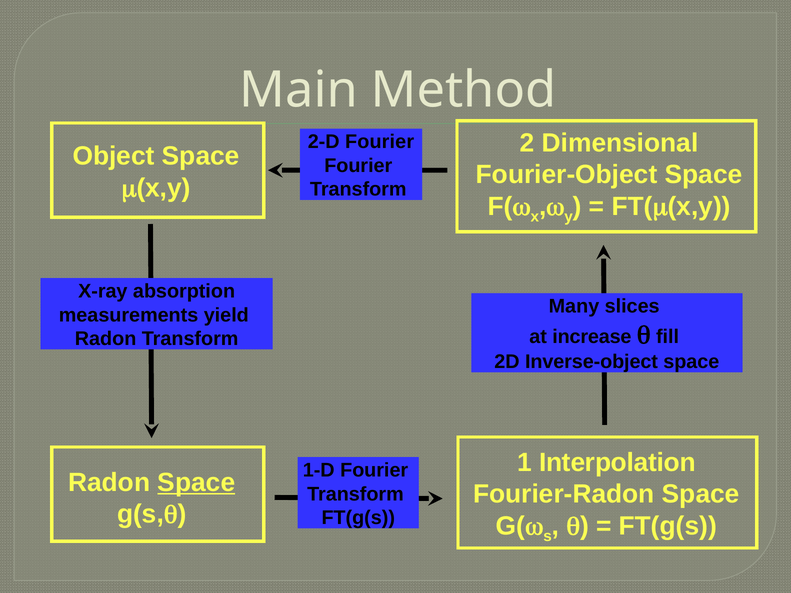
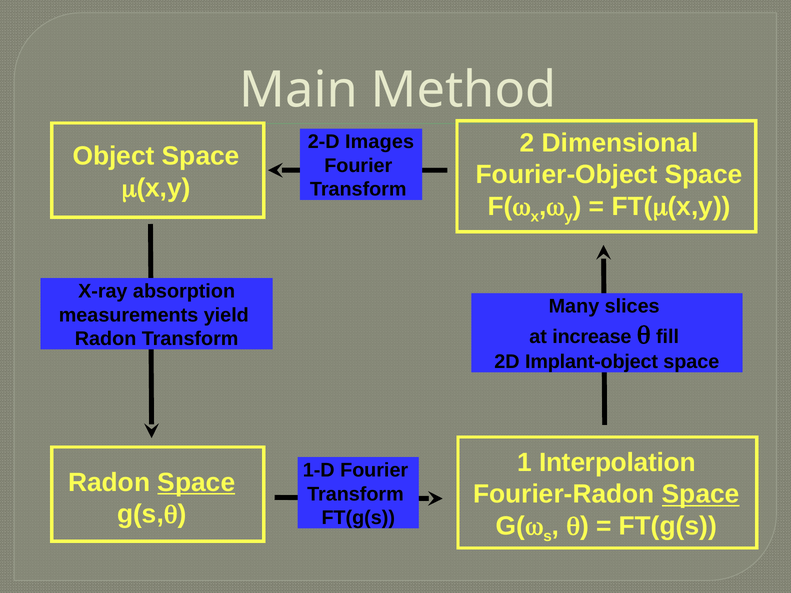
2-D Fourier: Fourier -> Images (380, 142)
Inverse-object: Inverse-object -> Implant-object (592, 362)
Space underline: none -> present (701, 494)
